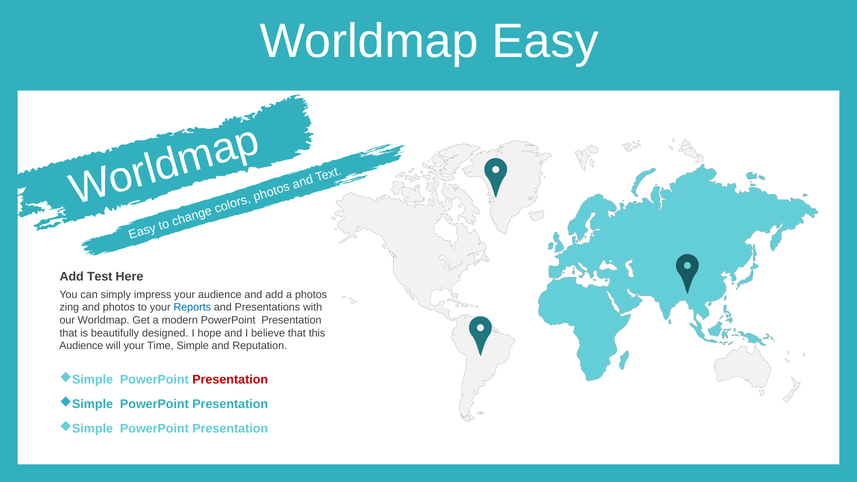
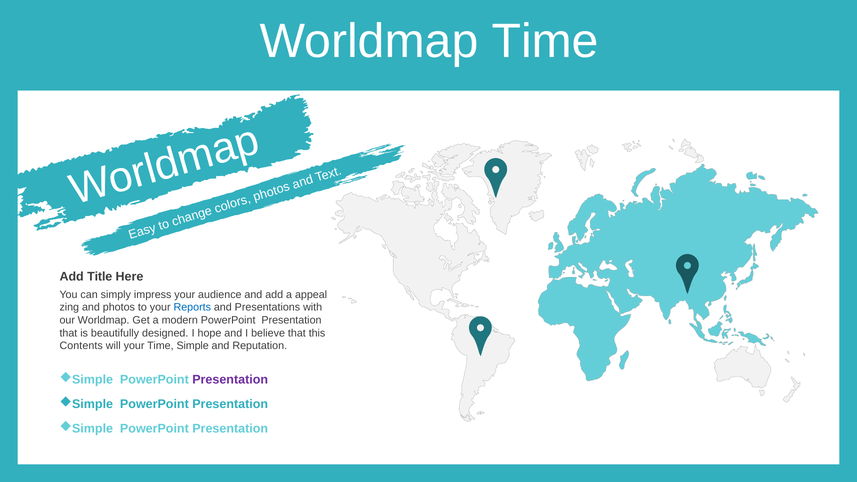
Worldmap Easy: Easy -> Time (545, 42)
Test: Test -> Title (100, 277)
a photos: photos -> appeal (311, 295)
Audience: Audience -> Contents (81, 346)
Presentation colour: red -> purple (230, 380)
